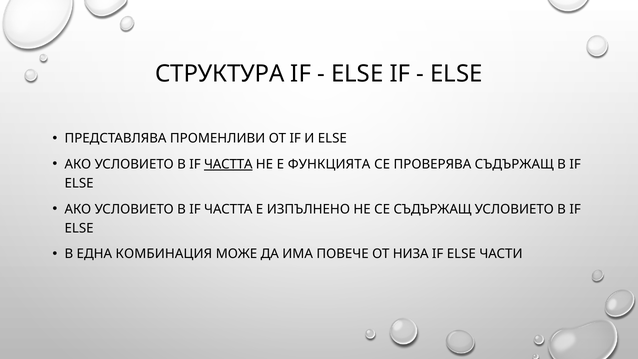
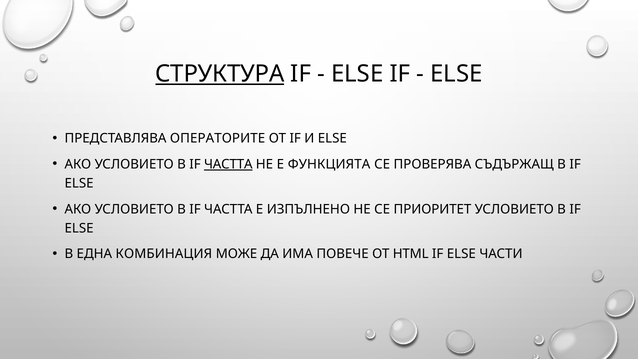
СТРУКТУРА underline: none -> present (220, 74)
ПРОМЕНЛИВИ: ПРОМЕНЛИВИ -> ОПЕРАТОРИТЕ (218, 138)
СЕ СЪДЪРЖАЩ: СЪДЪРЖАЩ -> ПРИОРИТЕТ (432, 209)
НИЗА: НИЗА -> HTML (411, 254)
